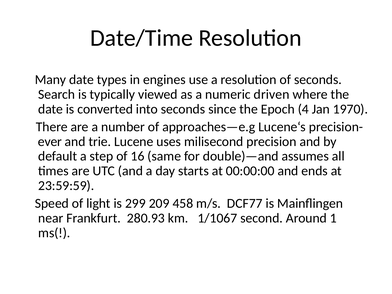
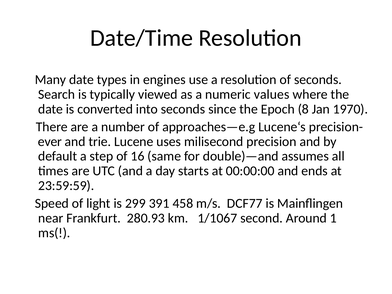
driven: driven -> values (272, 94)
4: 4 -> 8 (303, 109)
209: 209 -> 391 (159, 203)
